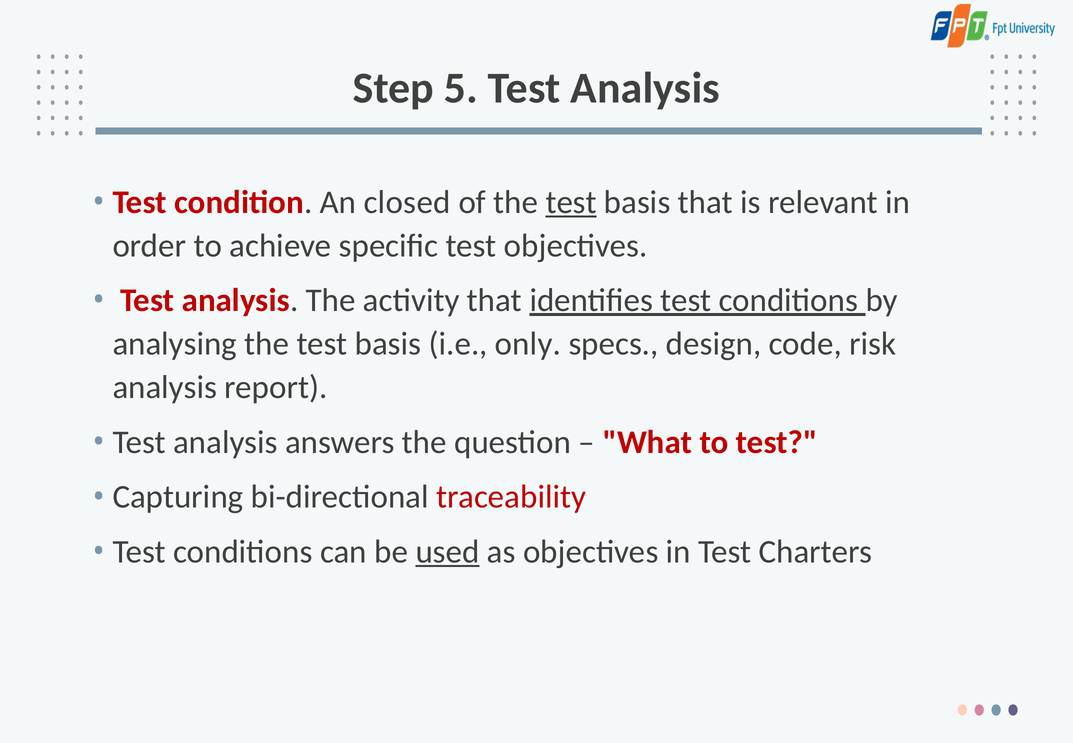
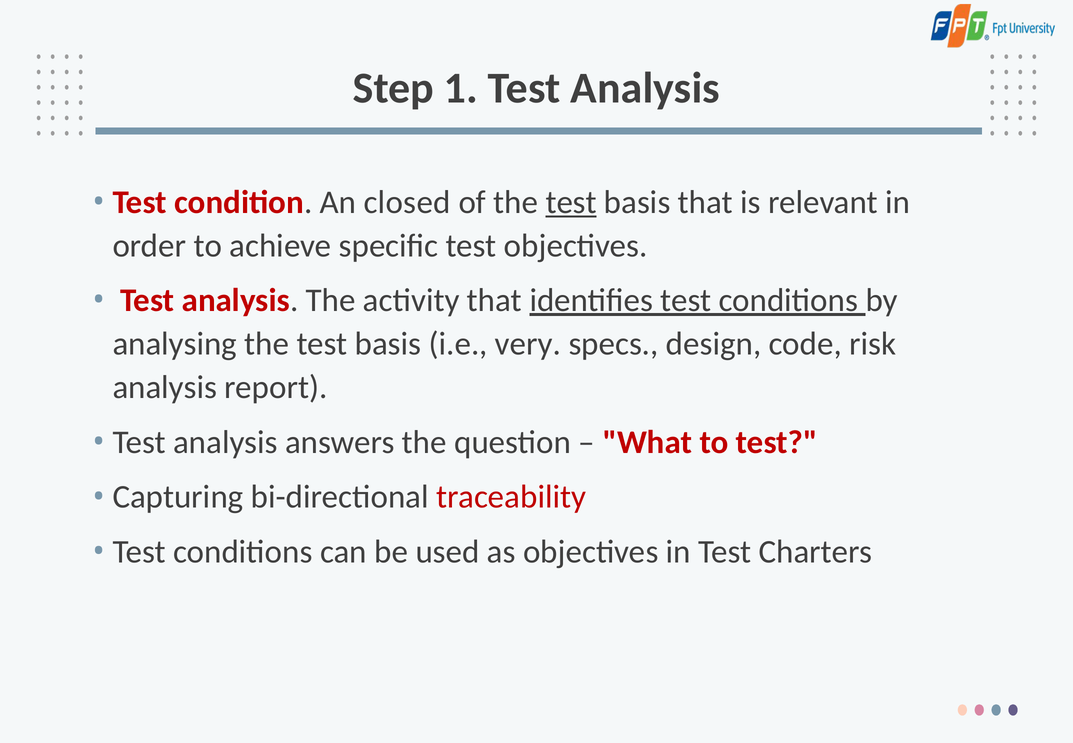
5: 5 -> 1 (461, 88)
only: only -> very (528, 344)
used underline: present -> none (448, 552)
